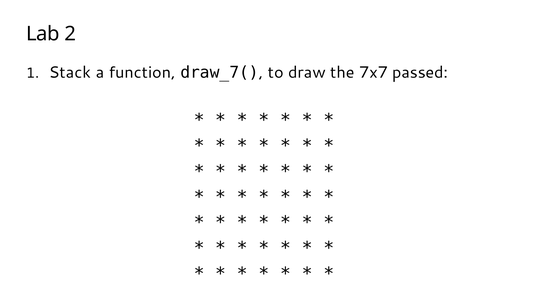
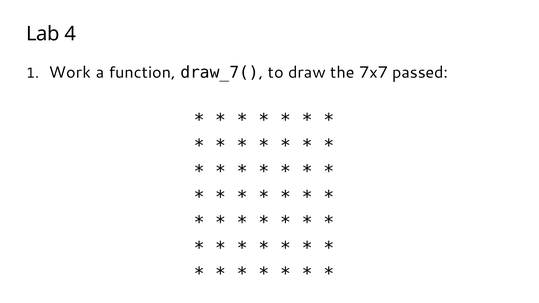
2: 2 -> 4 (70, 34)
Stack: Stack -> Work (70, 73)
